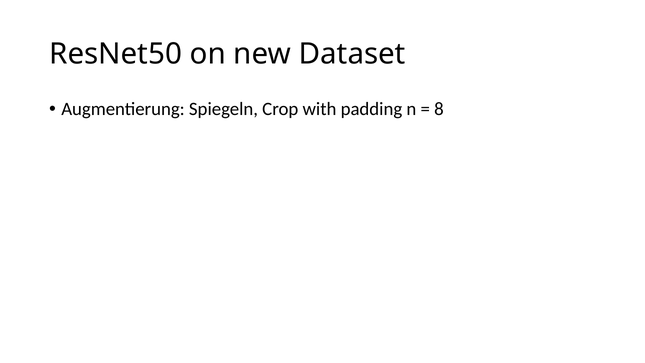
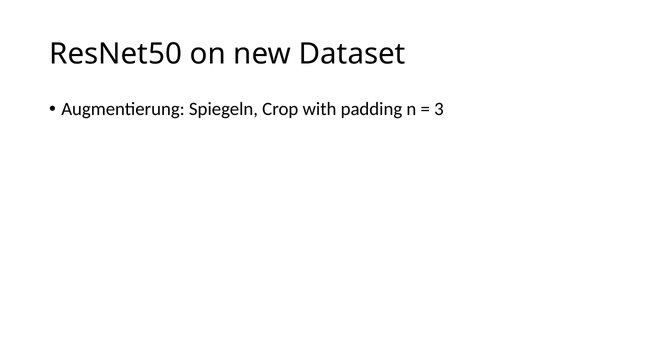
8: 8 -> 3 (439, 109)
